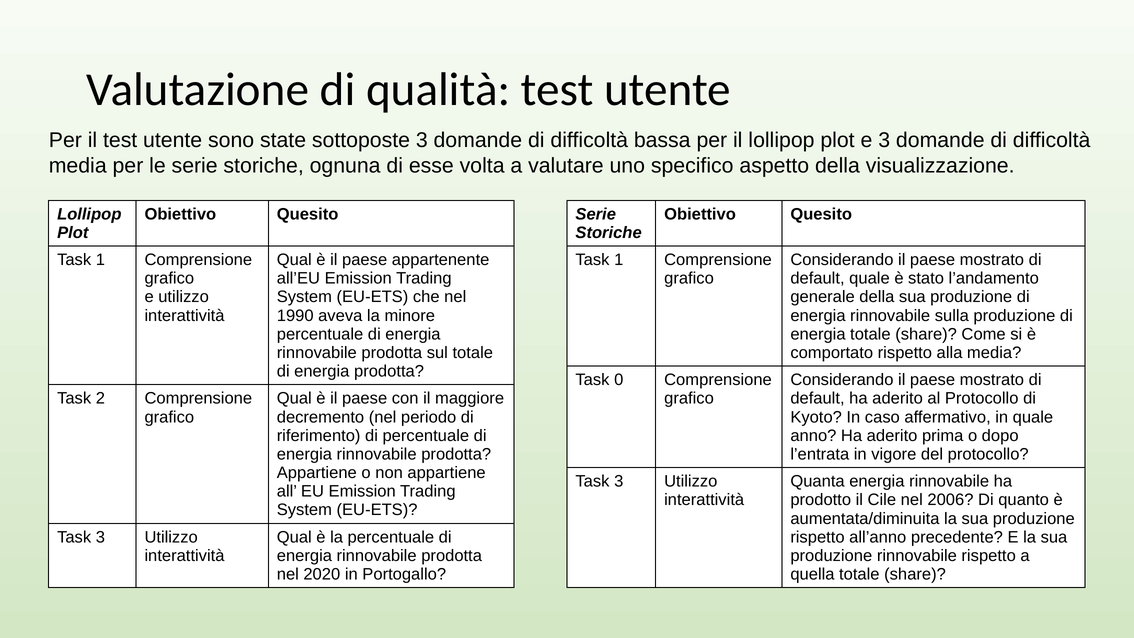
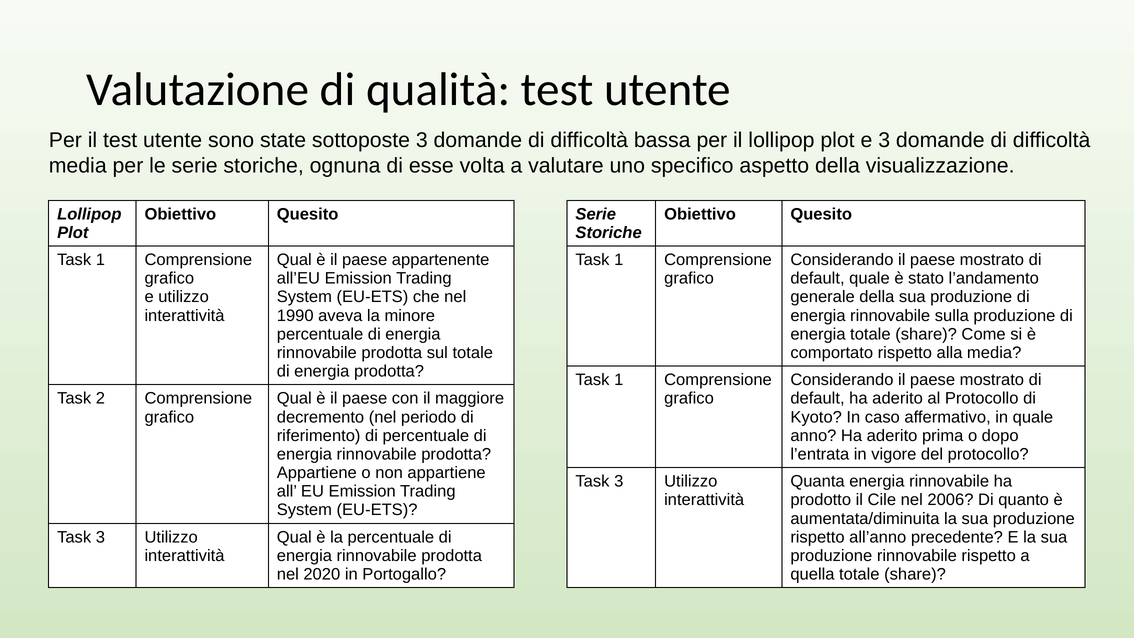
0: 0 -> 1 (619, 380)
